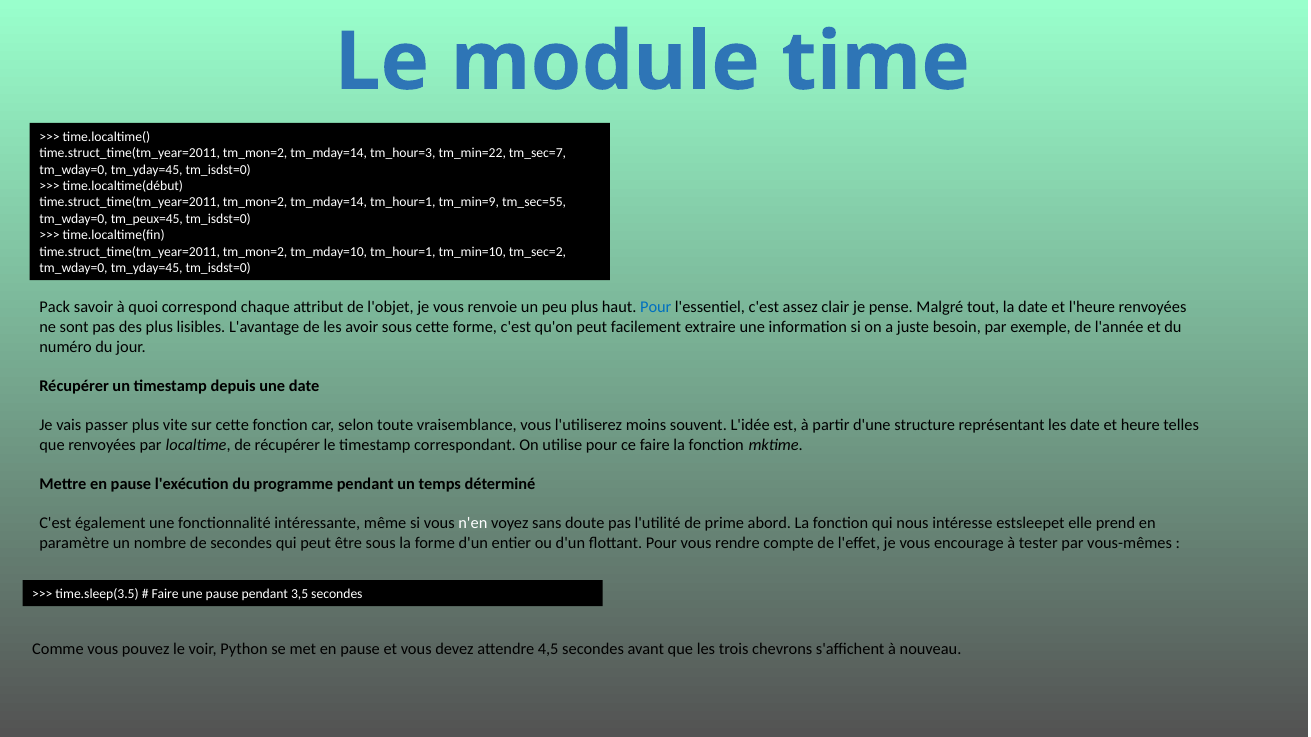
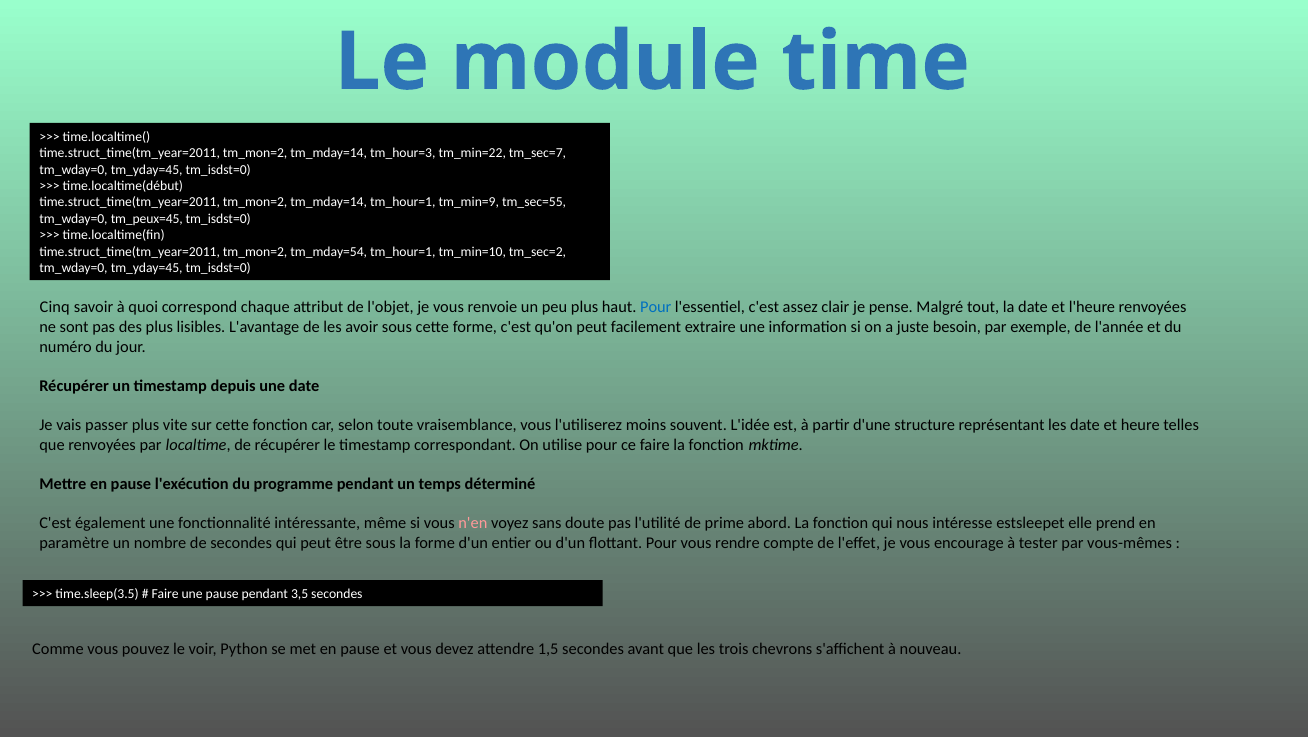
tm_mday=10: tm_mday=10 -> tm_mday=54 (329, 252)
Pack: Pack -> Cinq (55, 308)
n'en colour: white -> pink (473, 524)
4,5: 4,5 -> 1,5 (548, 650)
